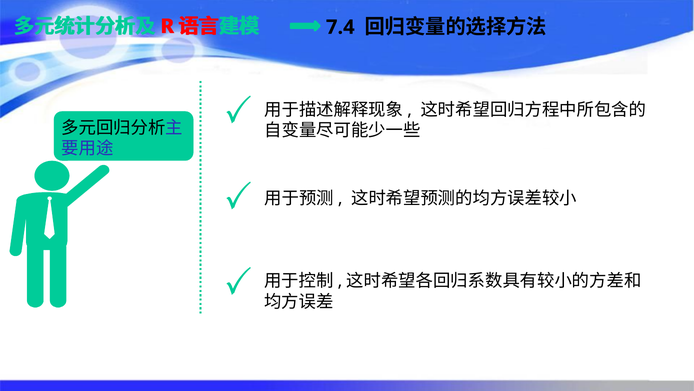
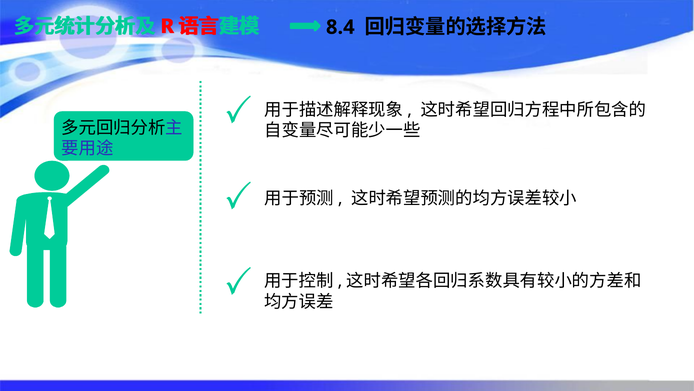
7.4: 7.4 -> 8.4 (340, 27)
